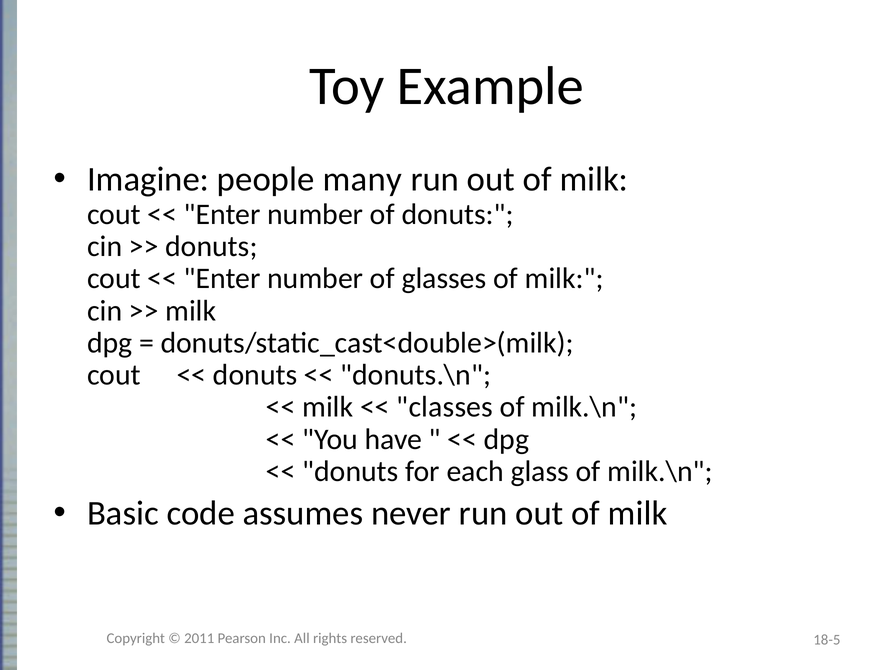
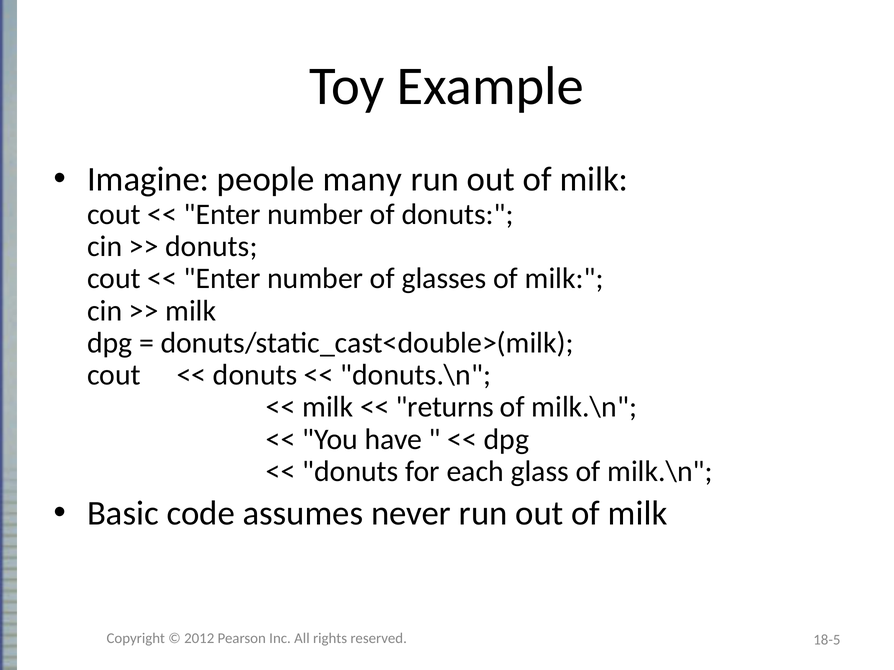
classes: classes -> returns (445, 407)
2011: 2011 -> 2012 (199, 639)
